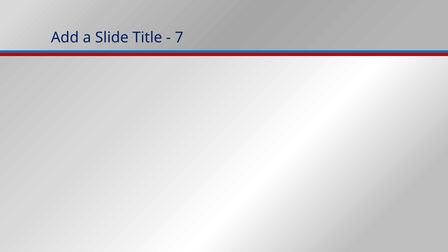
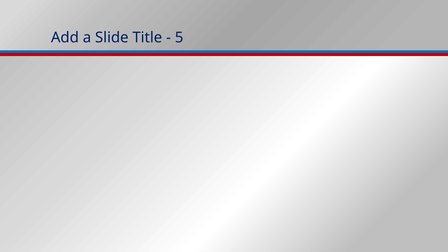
7: 7 -> 5 (179, 38)
